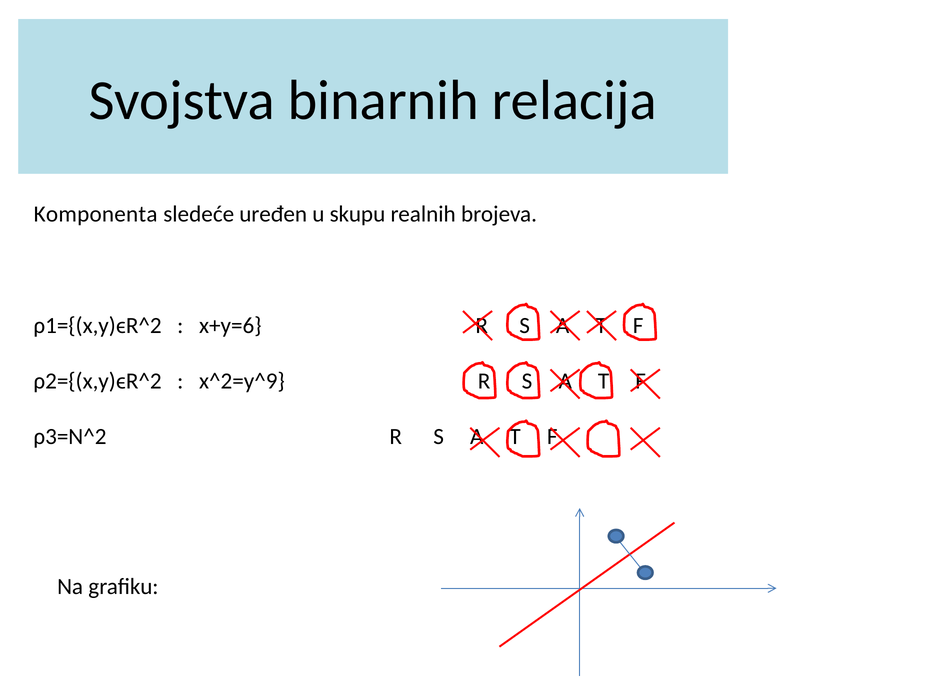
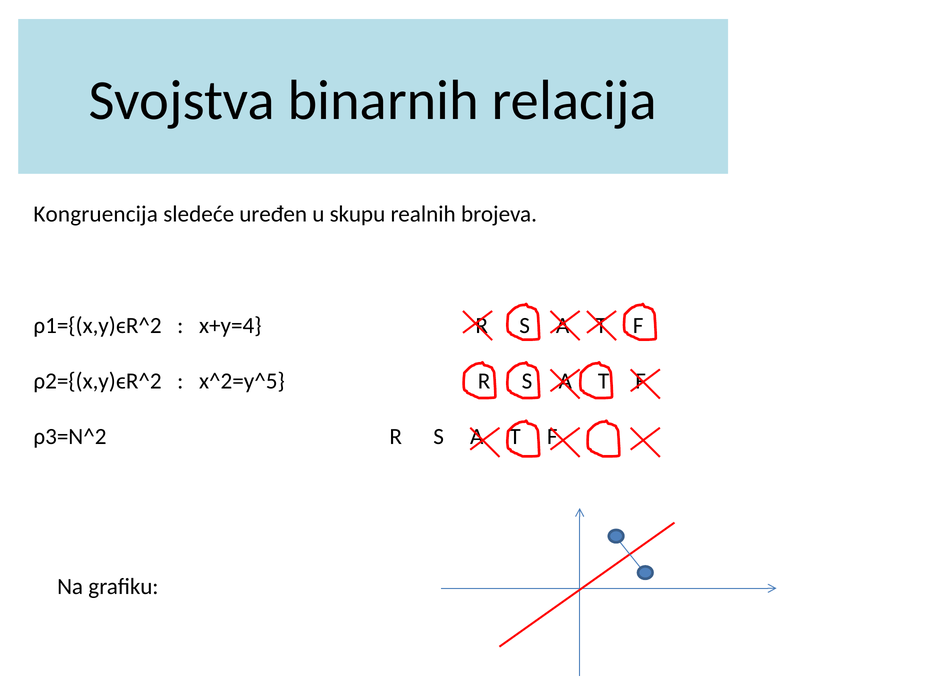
Komponenta: Komponenta -> Kongruencija (96, 214)
x+y=6: x+y=6 -> x+y=4 (230, 325)
x^2=y^9: x^2=y^9 -> x^2=y^5 (242, 381)
